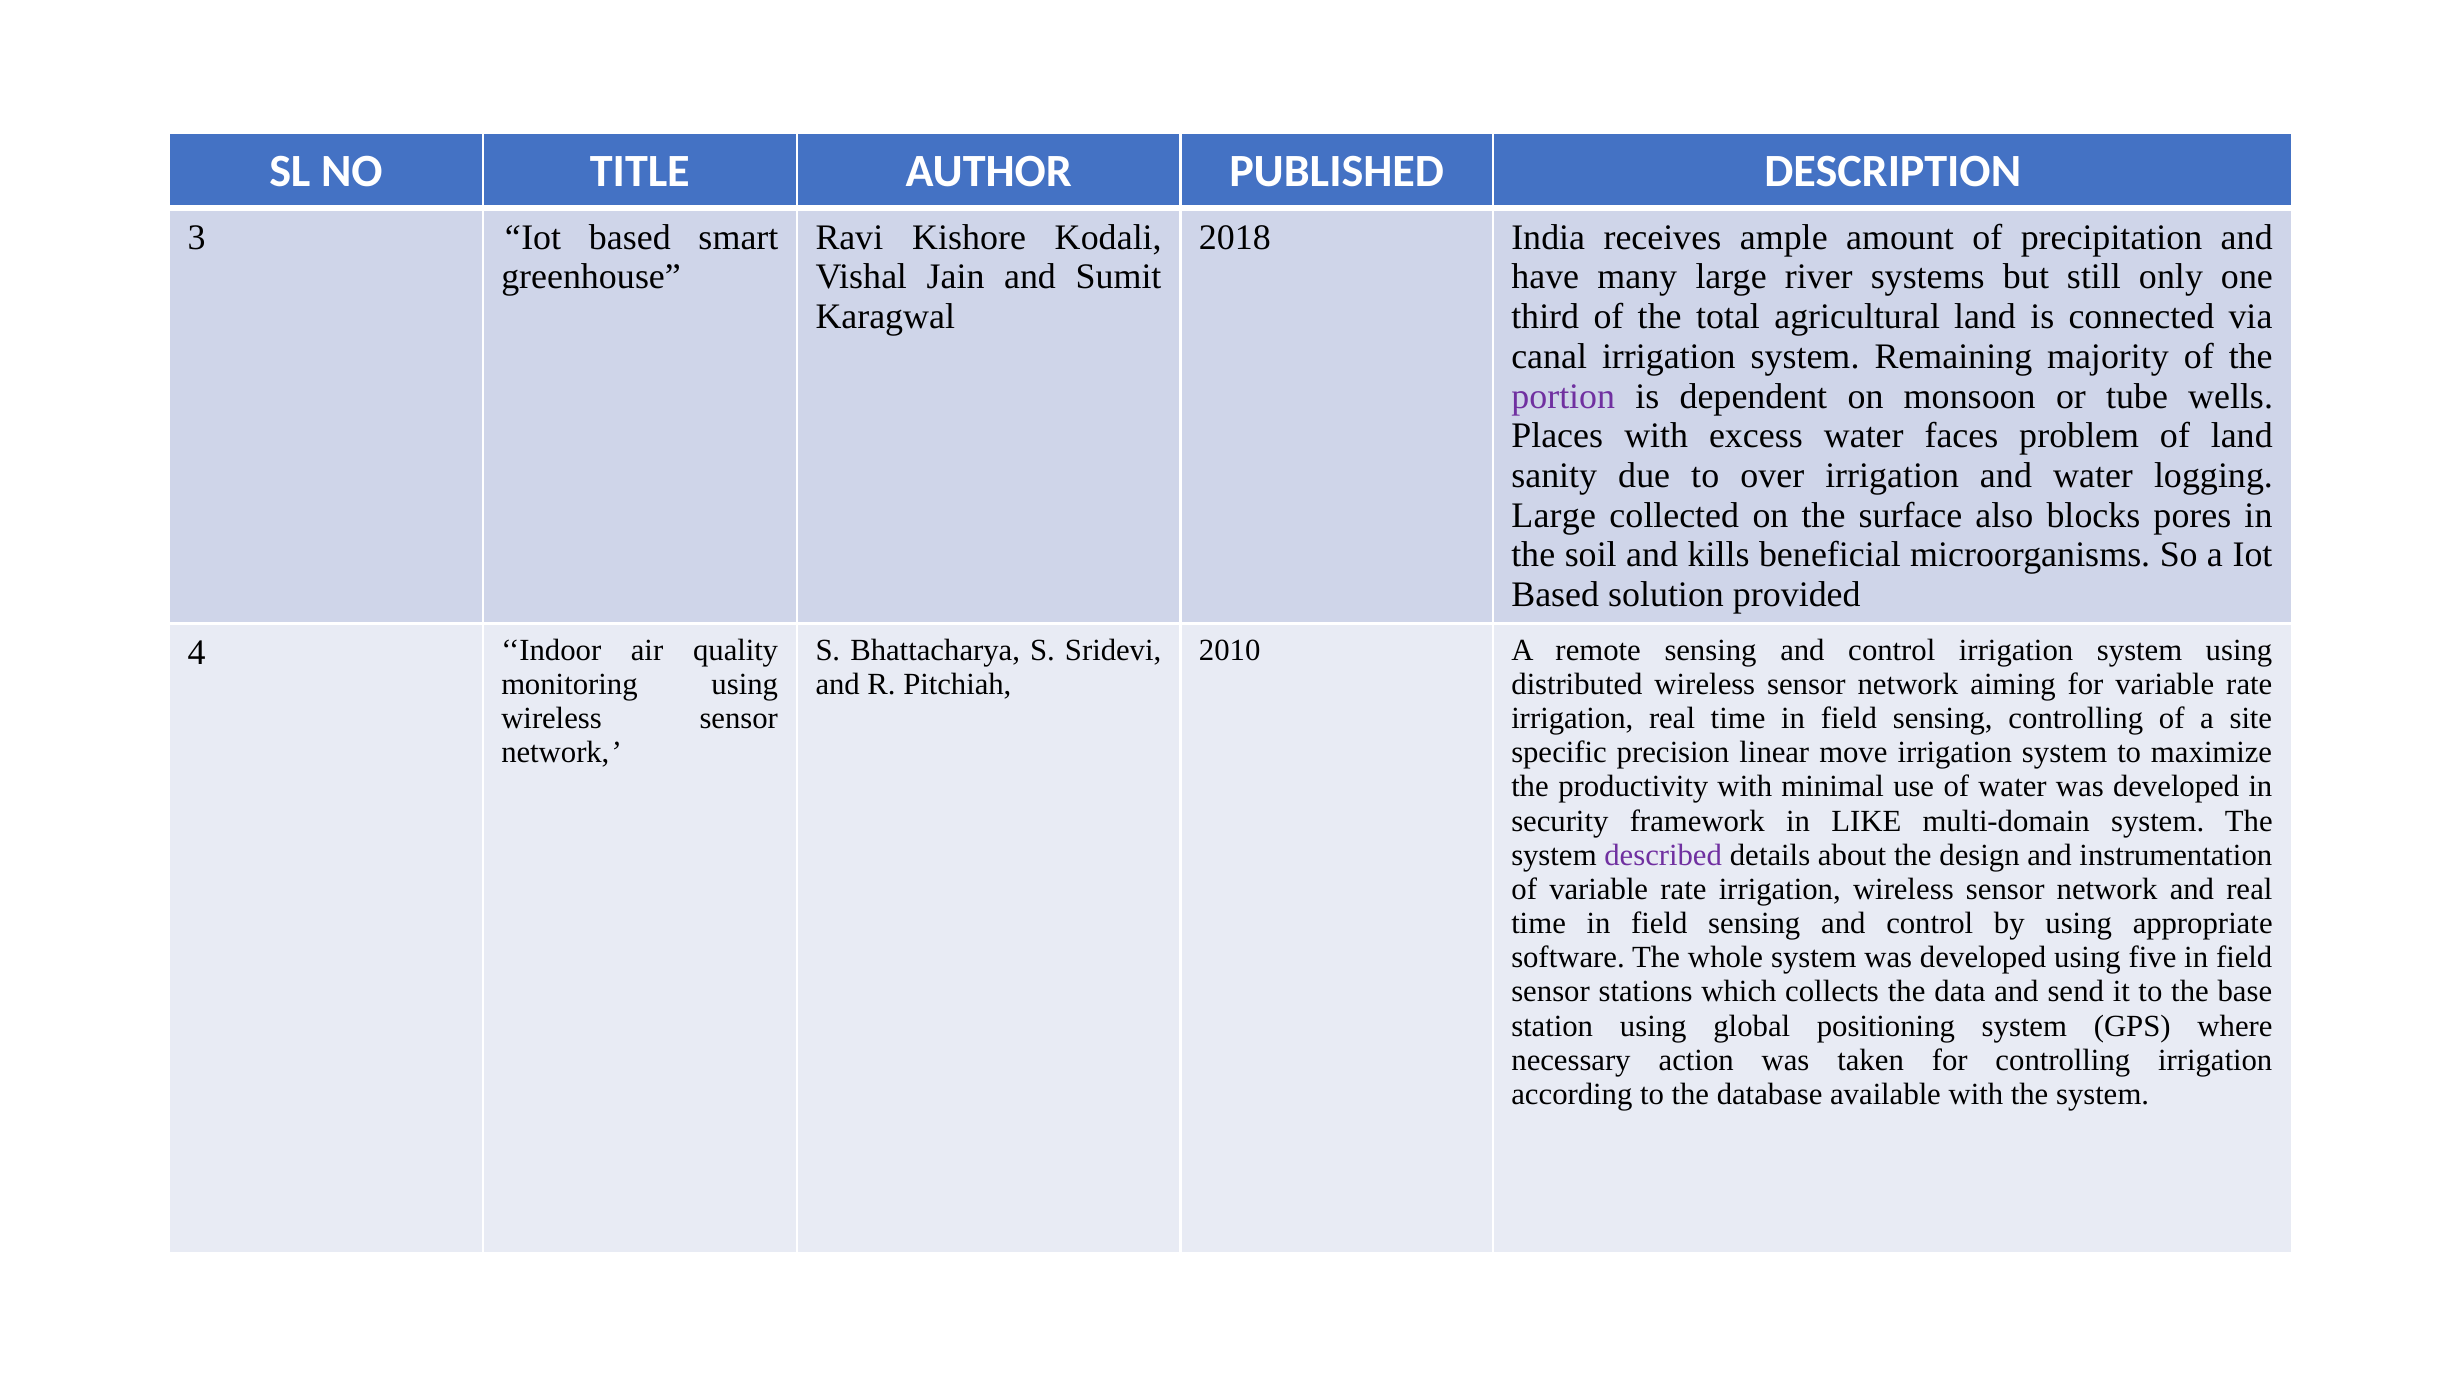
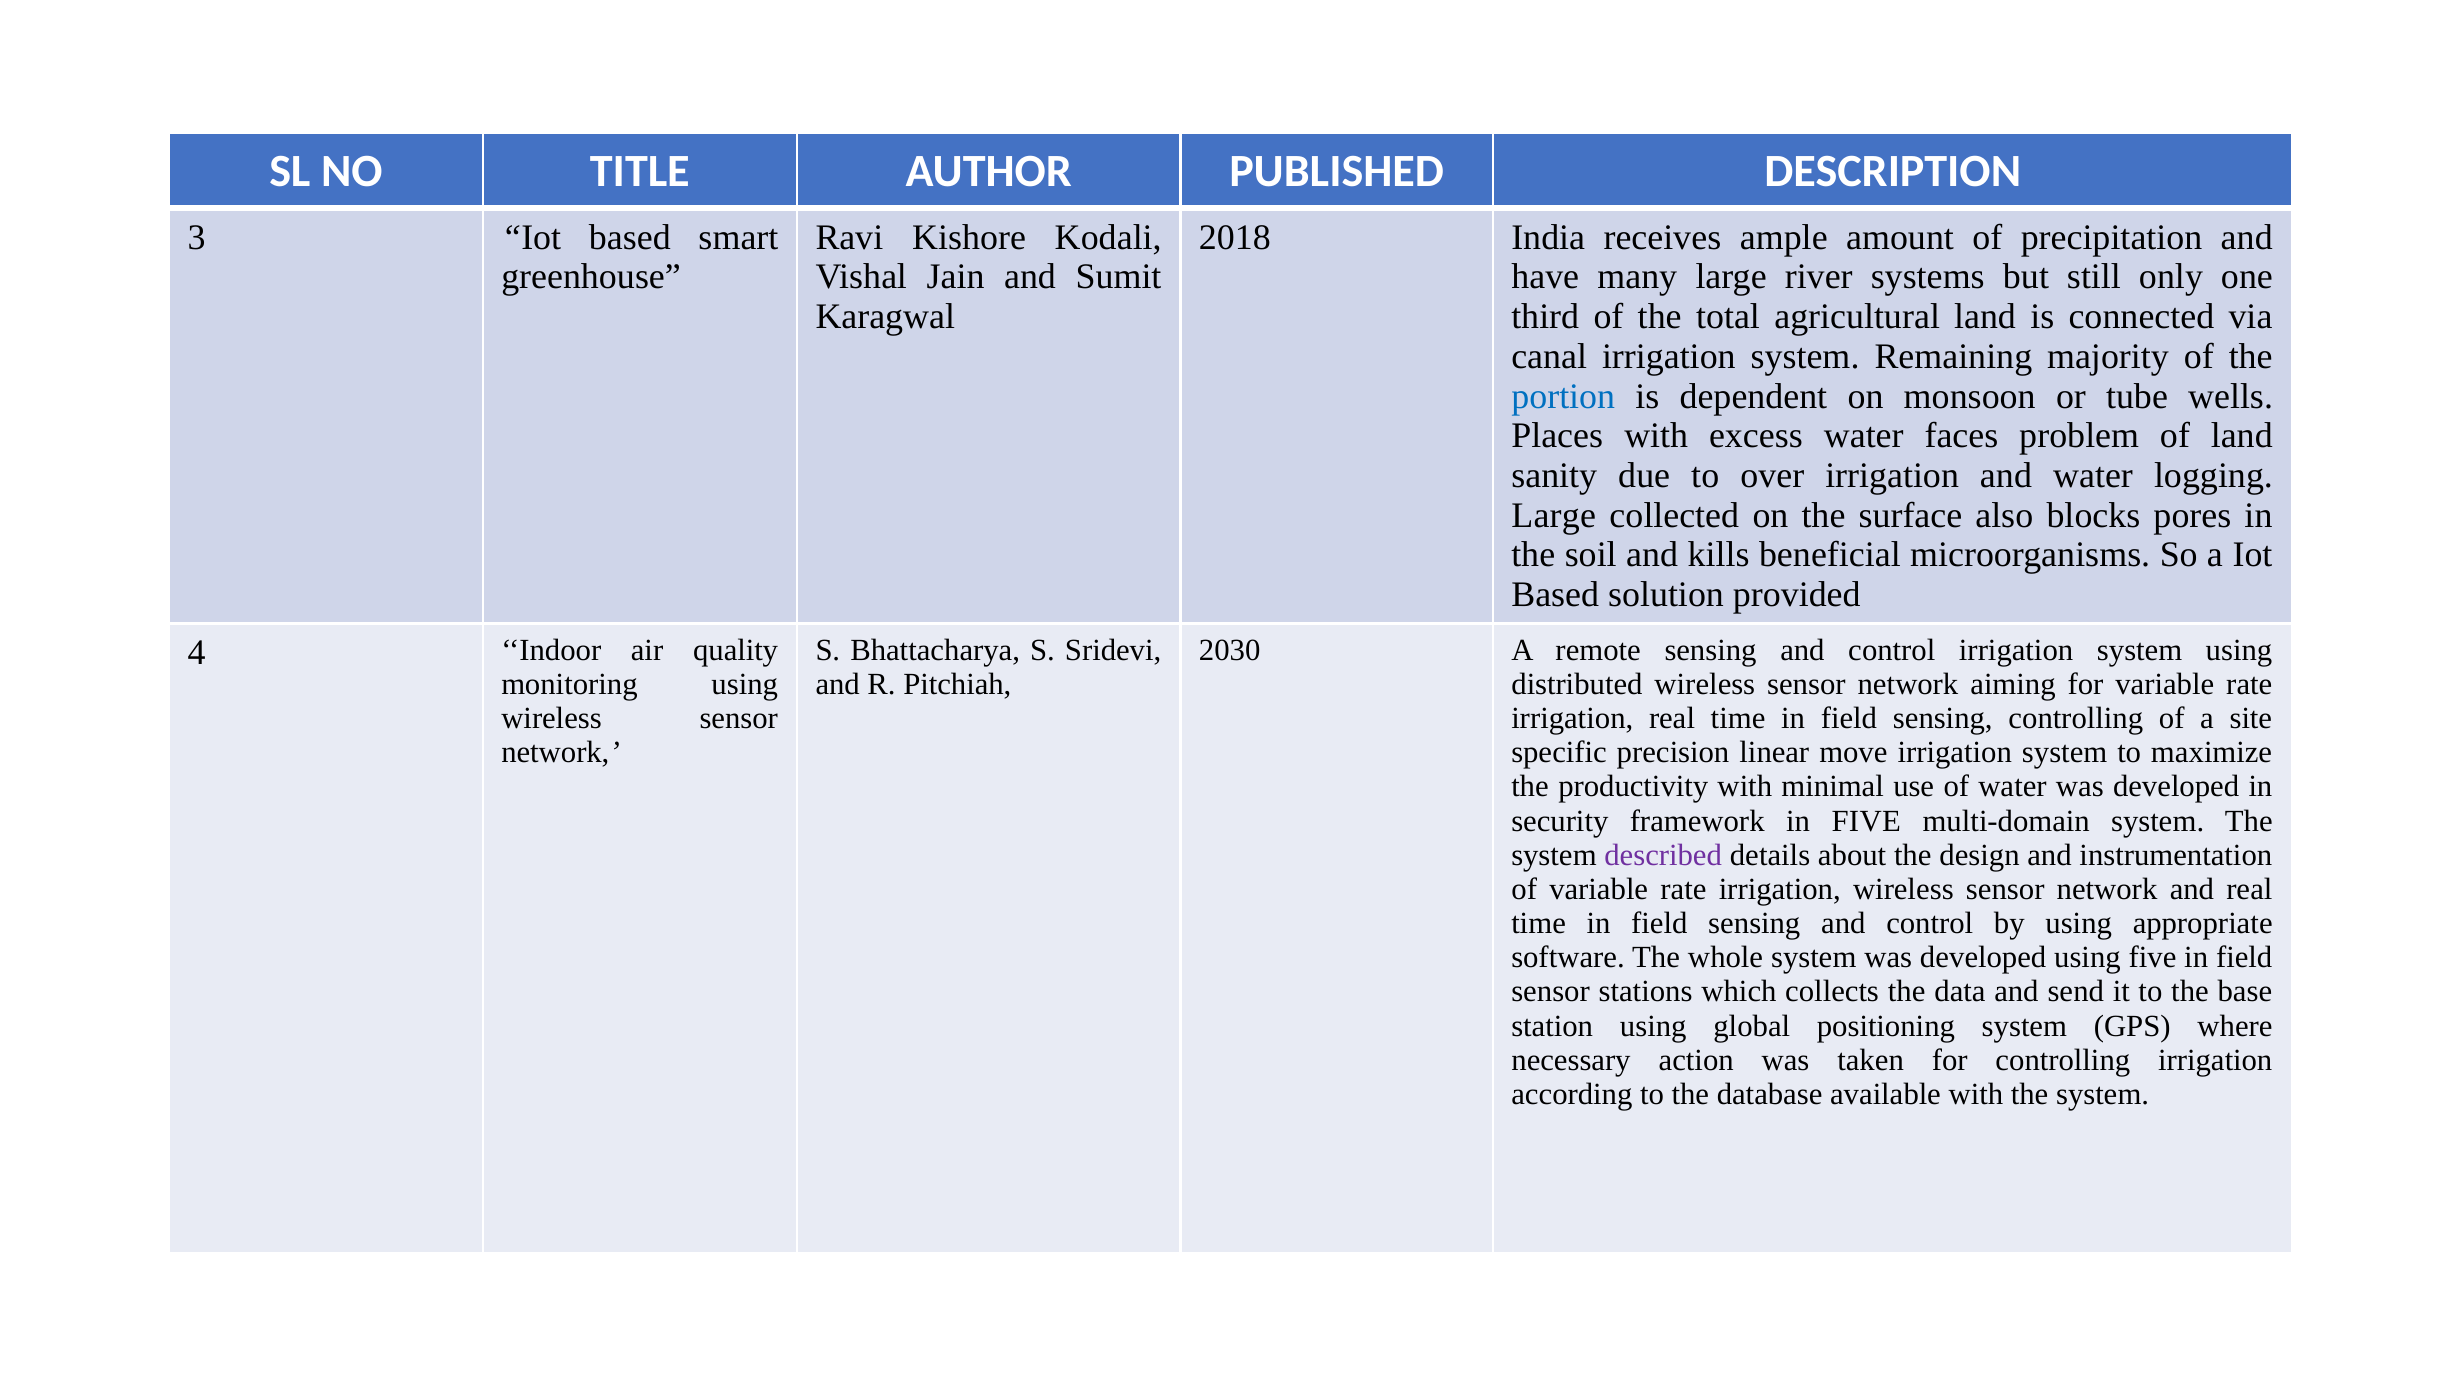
portion colour: purple -> blue (1563, 396)
2010: 2010 -> 2030 (1230, 650)
in LIKE: LIKE -> FIVE (1866, 821)
